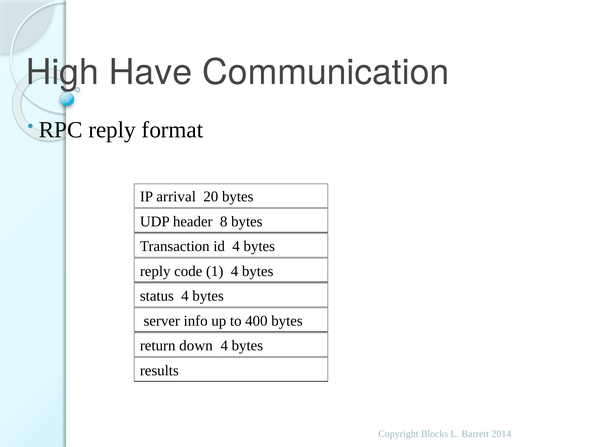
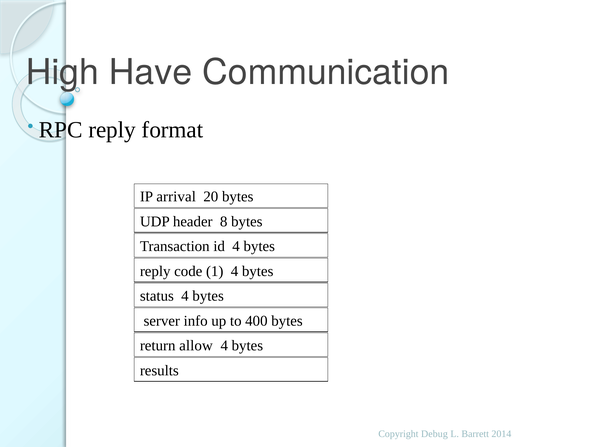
down: down -> allow (196, 346)
Blocks: Blocks -> Debug (434, 434)
